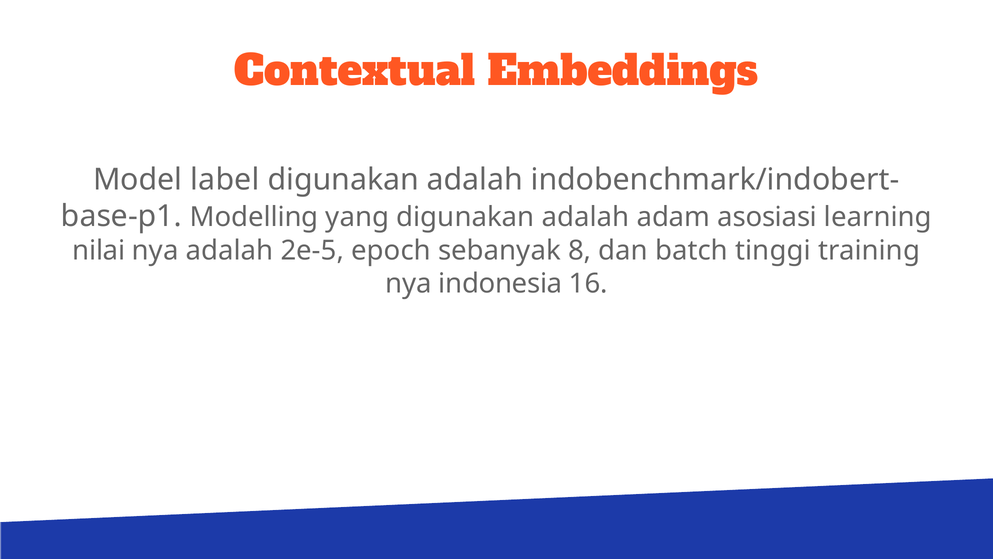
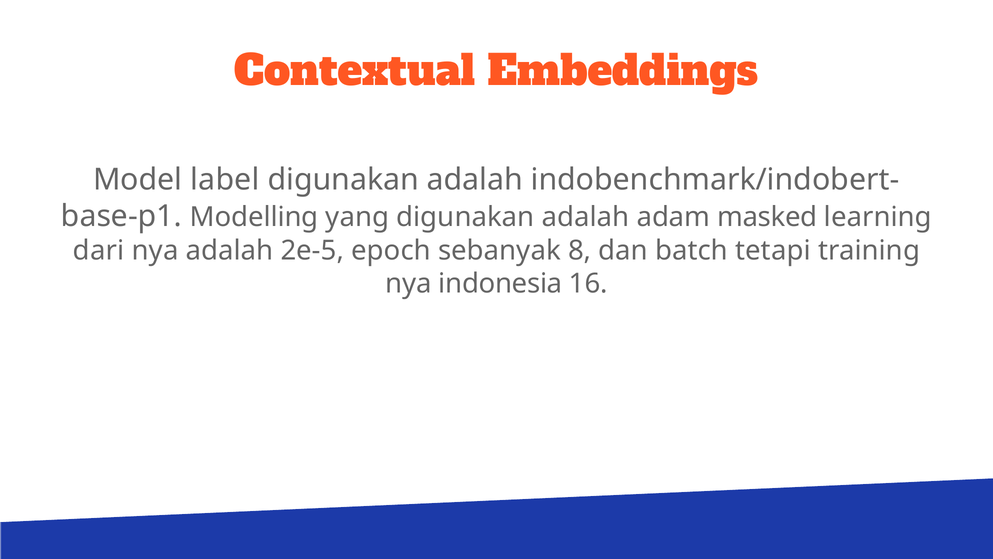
asosiasi: asosiasi -> masked (767, 217)
nilai: nilai -> dari (99, 250)
tinggi: tinggi -> tetapi (773, 250)
